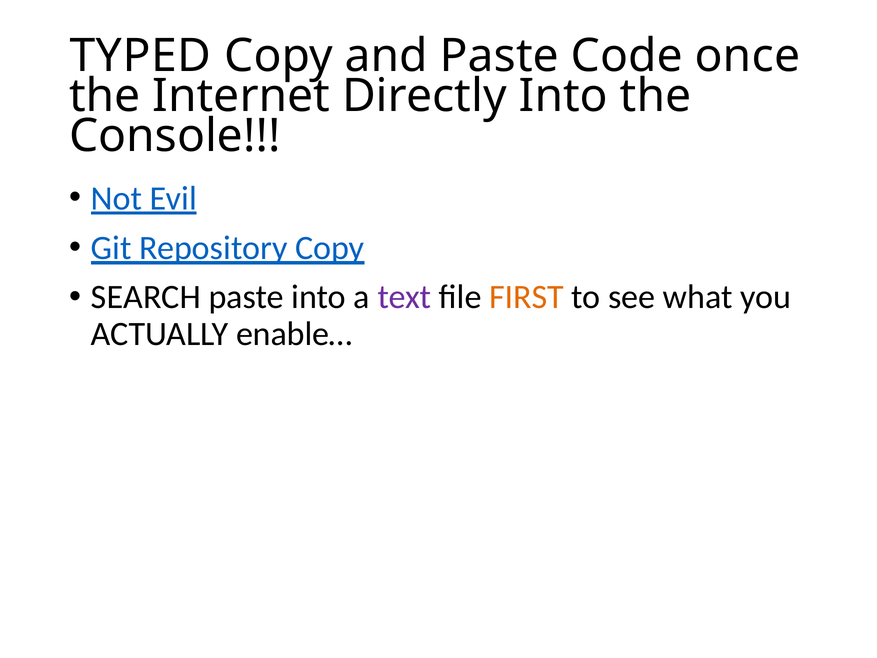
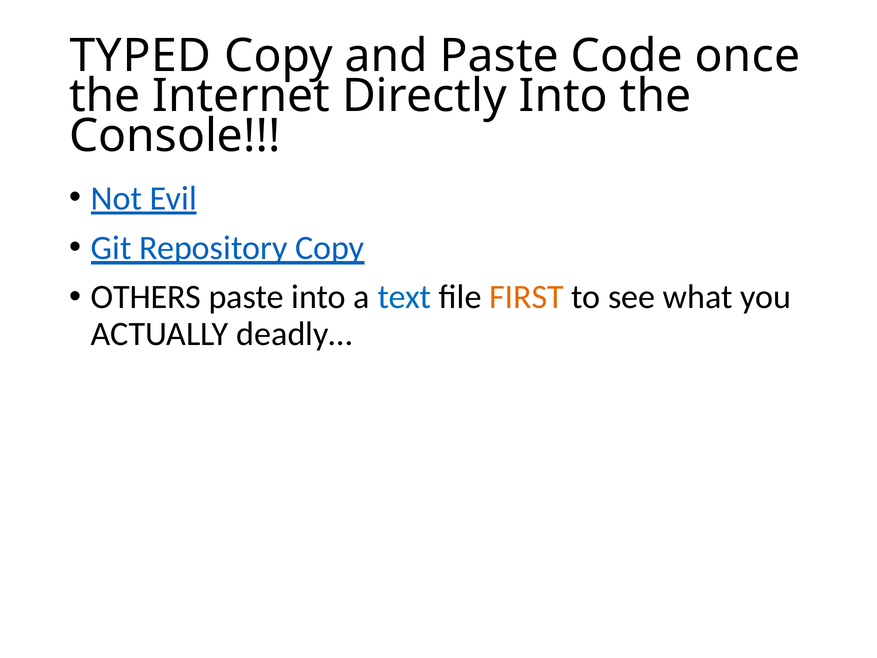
SEARCH: SEARCH -> OTHERS (146, 297)
text colour: purple -> blue (404, 297)
enable…: enable… -> deadly… (294, 334)
